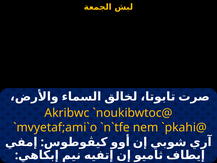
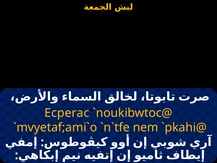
Akribwc: Akribwc -> Ecperac (67, 113)
